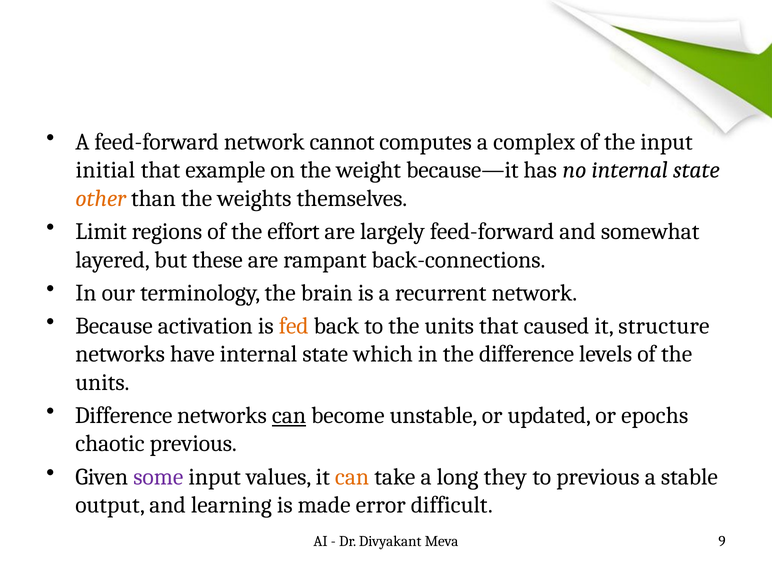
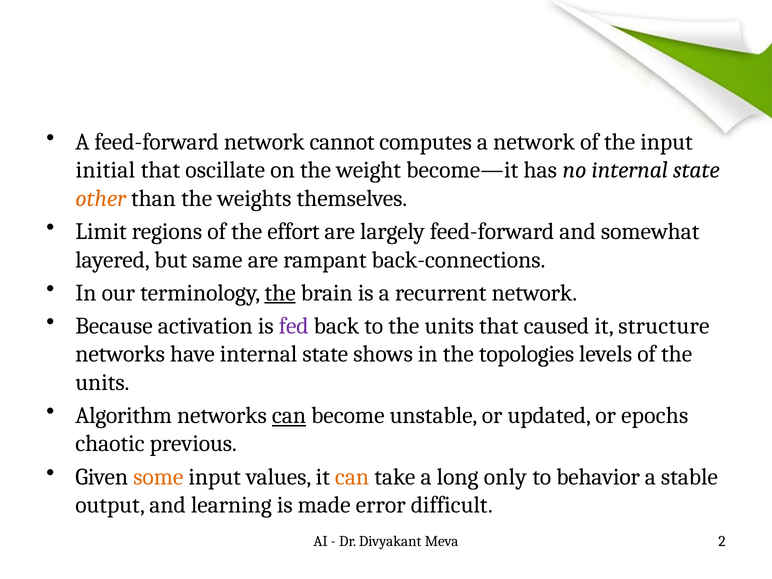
a complex: complex -> network (534, 142)
example: example -> oscillate (225, 170)
because—it: because—it -> become—it (462, 170)
these: these -> same (217, 260)
the underline: none -> present (280, 293)
fed colour: orange -> purple (294, 326)
which: which -> shows (383, 354)
the difference: difference -> topologies (527, 354)
Difference: Difference -> Algorithm (124, 415)
some colour: purple -> orange (158, 477)
they: they -> only (505, 477)
to previous: previous -> behavior (598, 477)
9: 9 -> 2 (722, 541)
